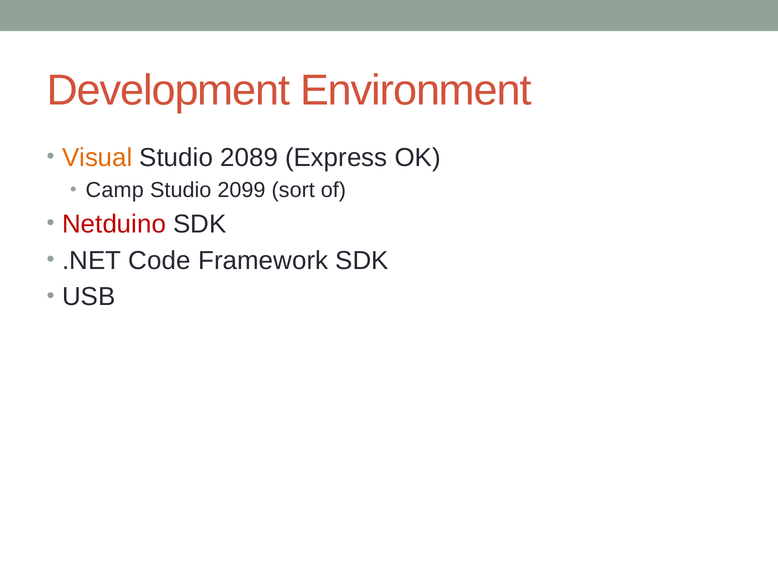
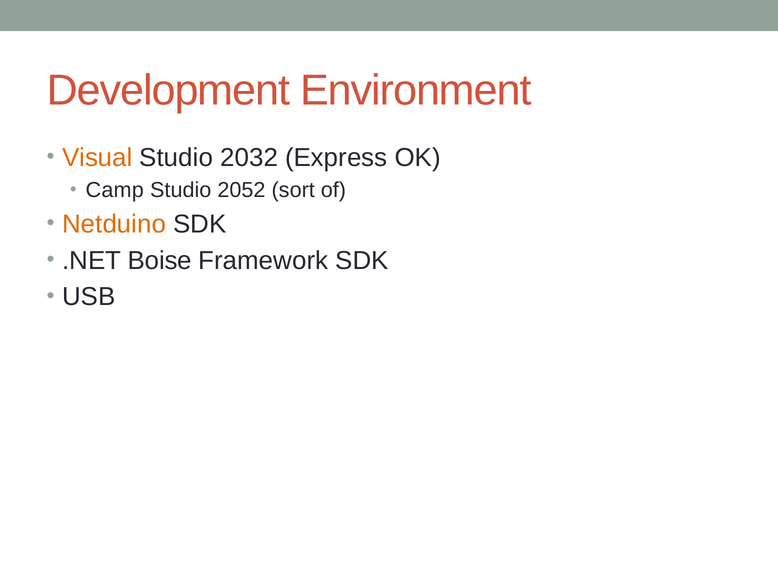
2089: 2089 -> 2032 (249, 157)
2099: 2099 -> 2052 (241, 190)
Netduino colour: red -> orange (114, 224)
Code: Code -> Boise (160, 260)
